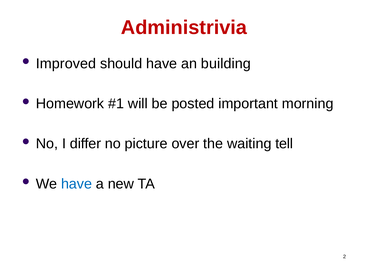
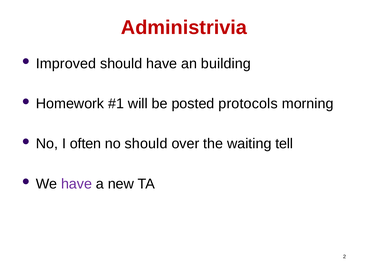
important: important -> protocols (248, 104)
differ: differ -> often (86, 144)
no picture: picture -> should (146, 144)
have colour: blue -> purple (76, 184)
